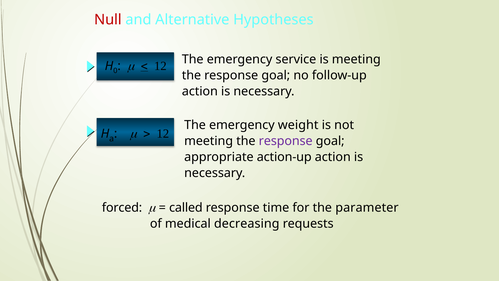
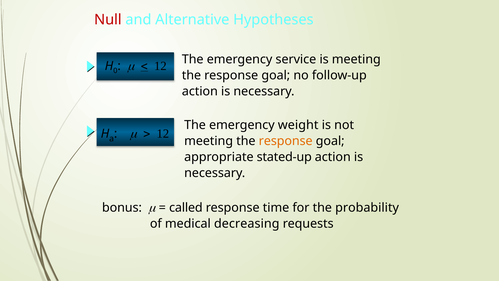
response colour: purple -> orange (286, 141)
action-up: action-up -> stated-up (284, 157)
forced: forced -> bonus (122, 207)
parameter: parameter -> probability (367, 207)
